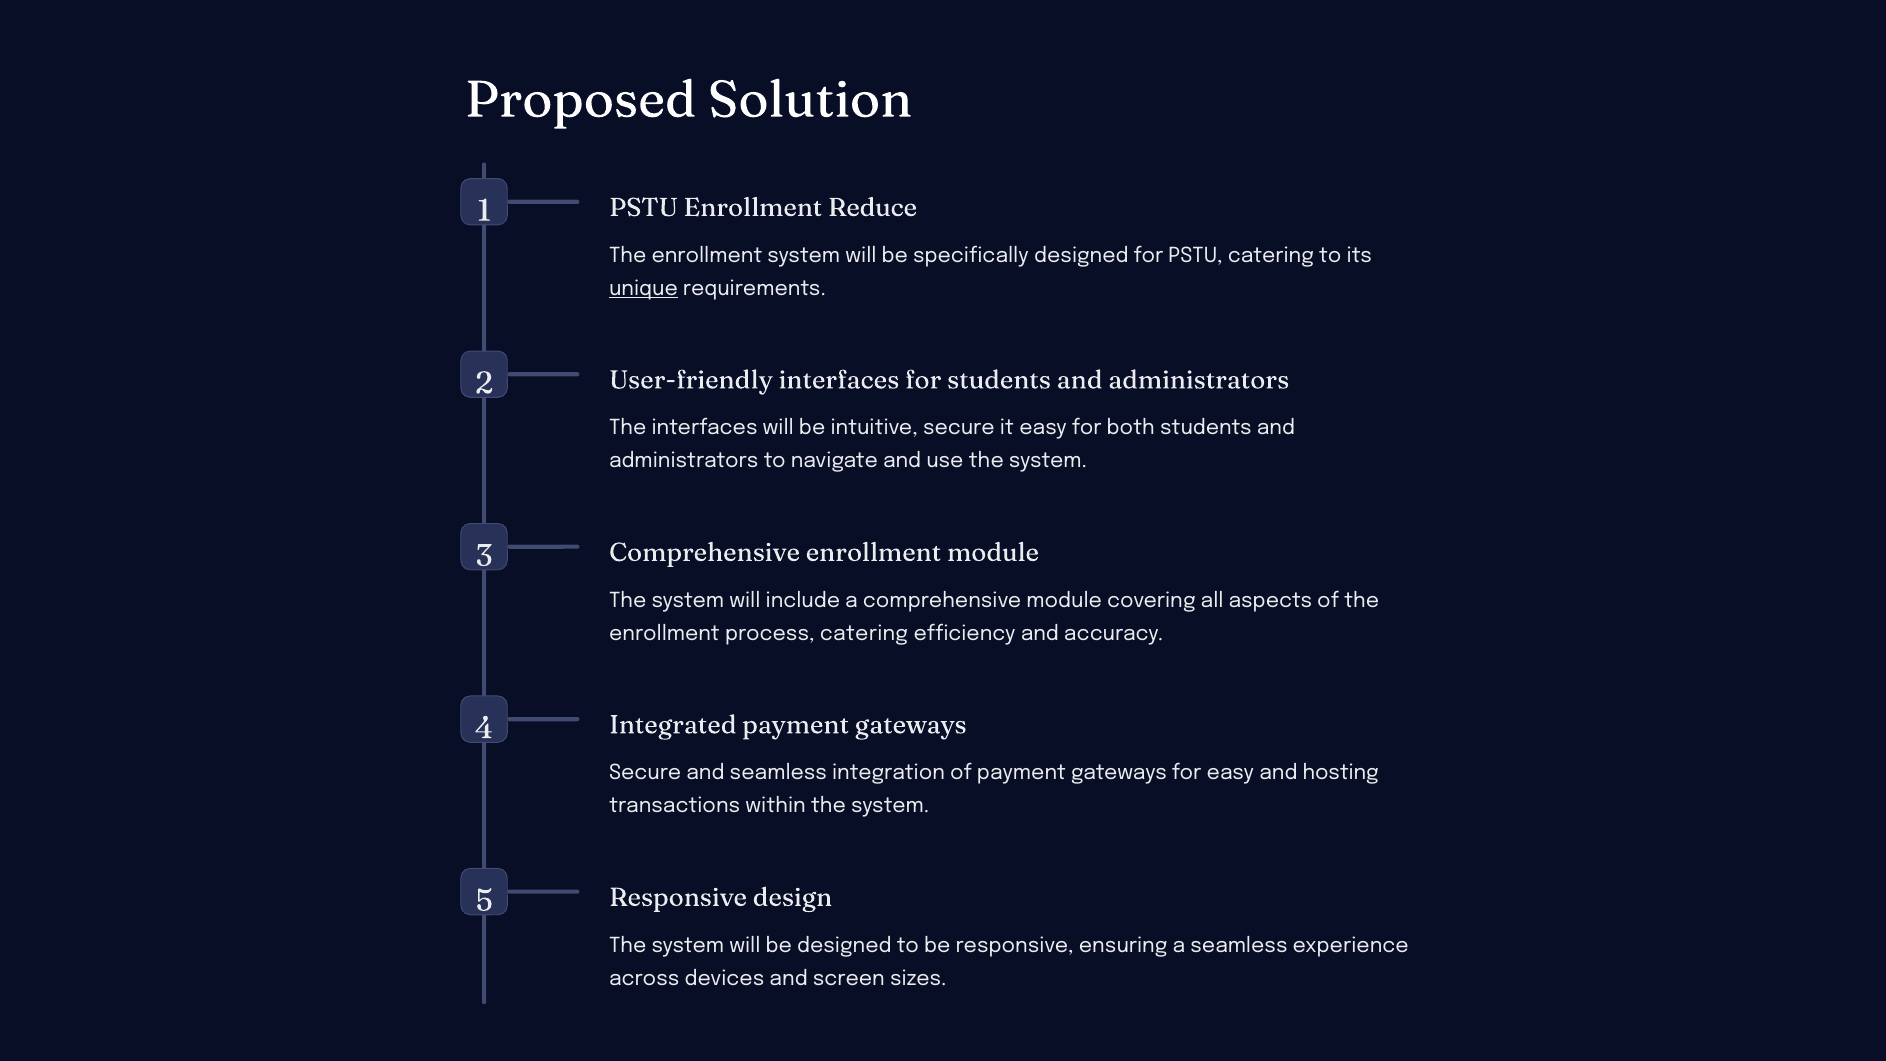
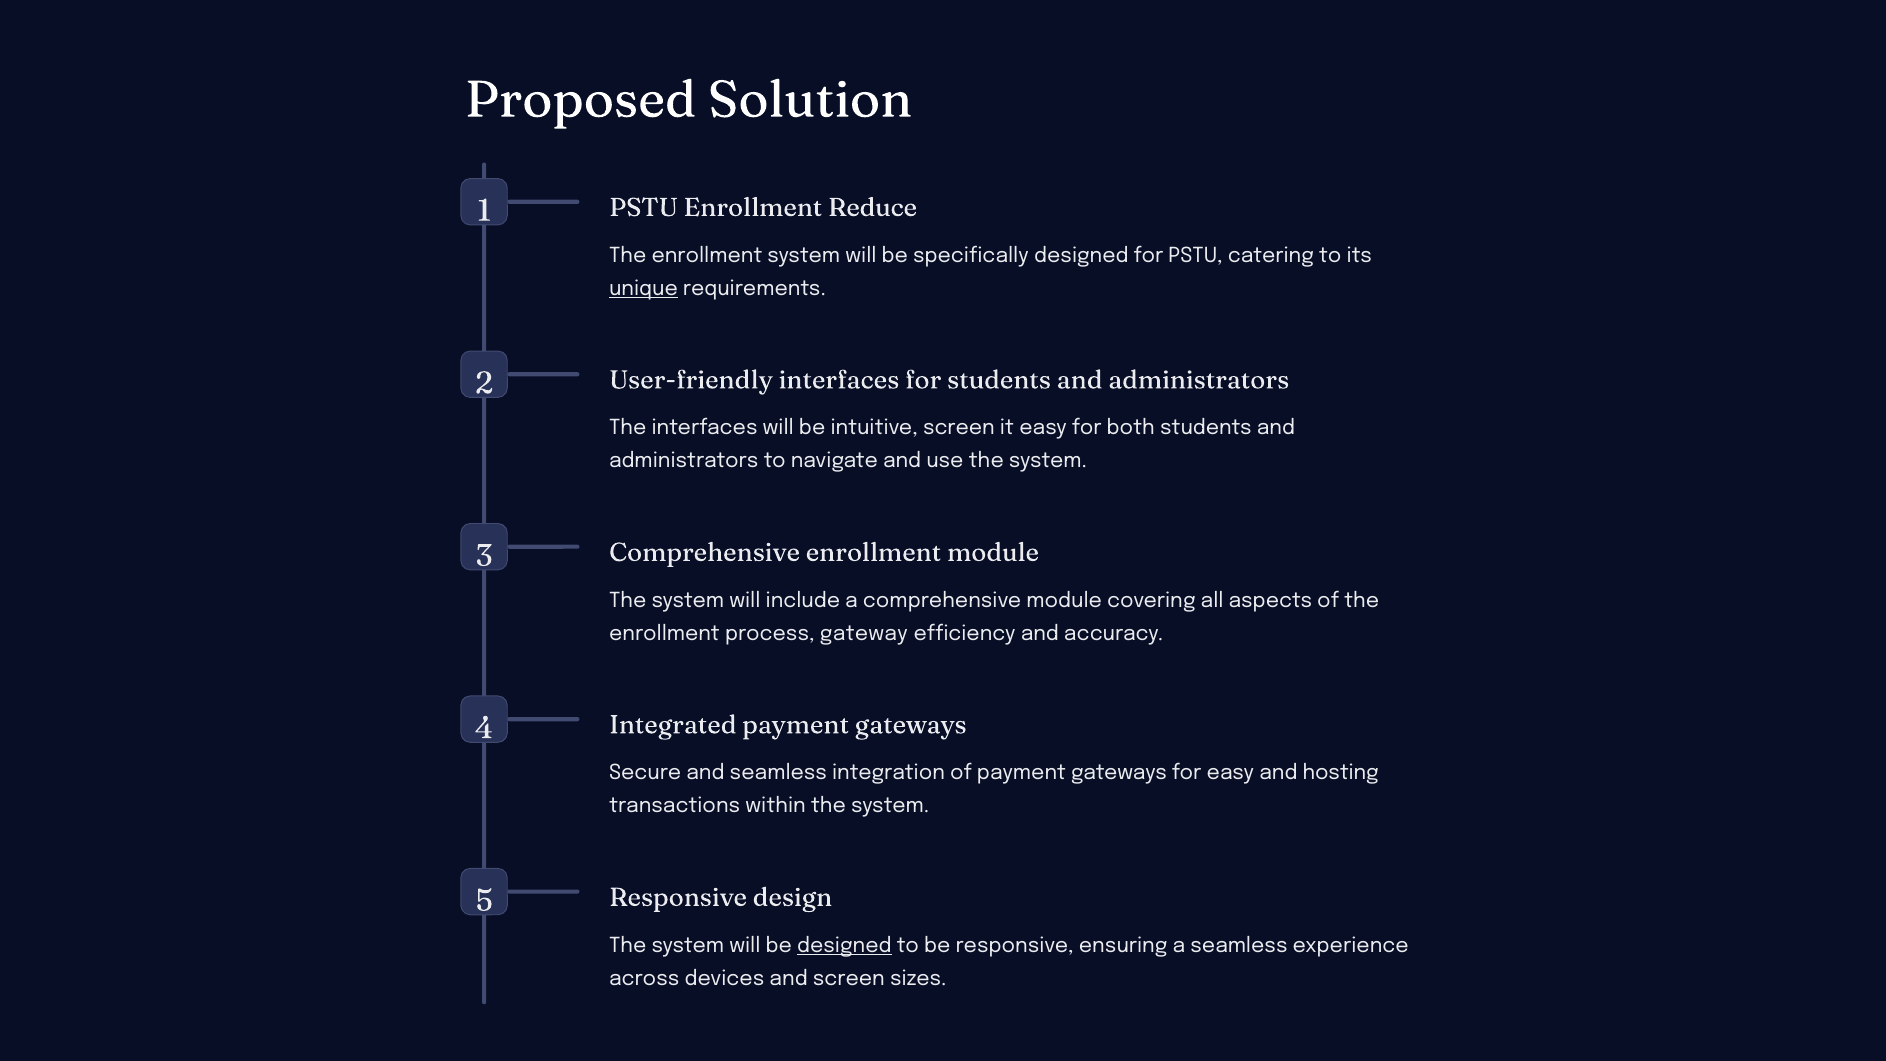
intuitive secure: secure -> screen (959, 428)
process catering: catering -> gateway (864, 633)
designed underline: none -> present (844, 945)
